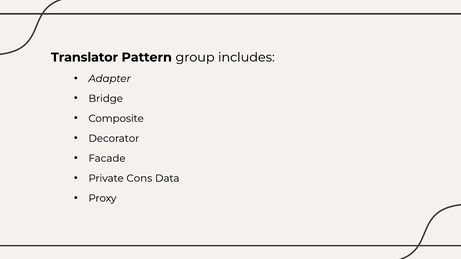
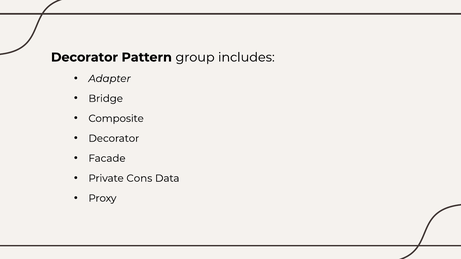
Translator: Translator -> Decorator (84, 57)
